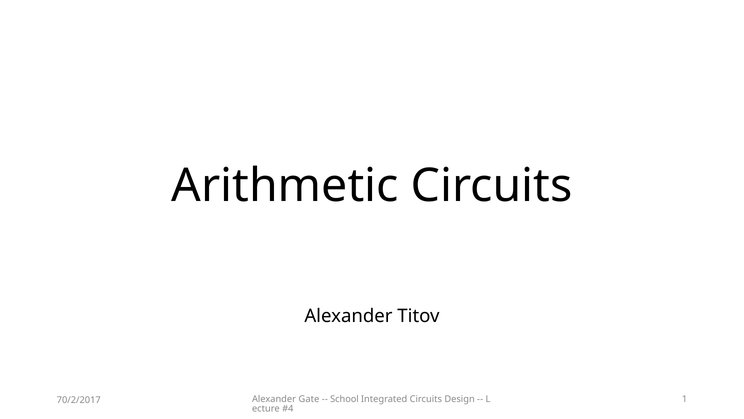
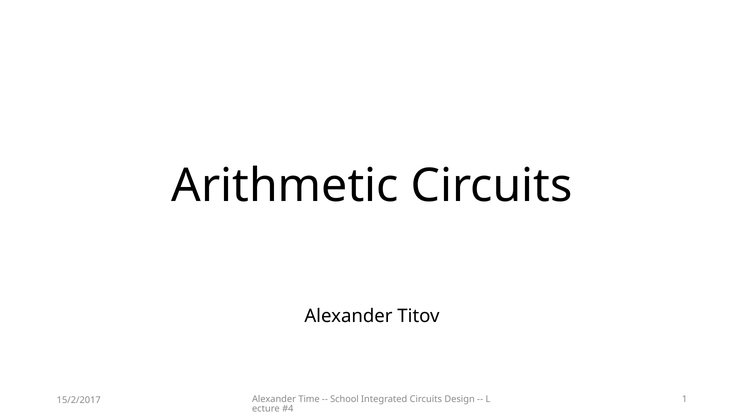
Gate: Gate -> Time (309, 399)
70/2/2017: 70/2/2017 -> 15/2/2017 (79, 400)
